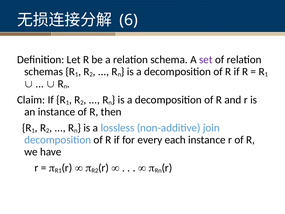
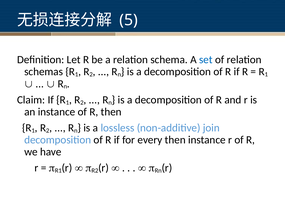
6: 6 -> 5 (129, 20)
set colour: purple -> blue (206, 60)
every each: each -> then (175, 140)
